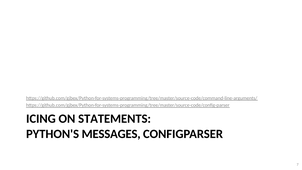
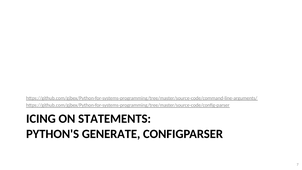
MESSAGES: MESSAGES -> GENERATE (111, 134)
